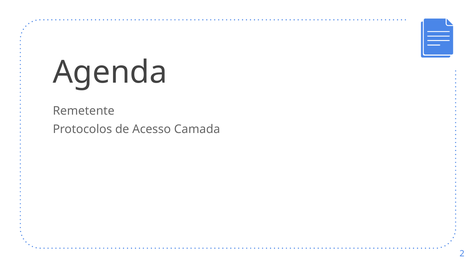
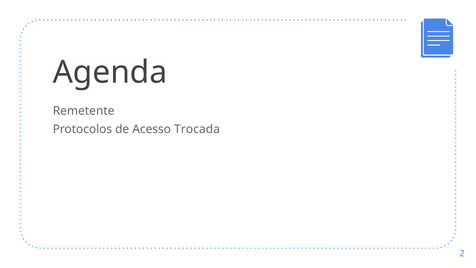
Camada: Camada -> Trocada (197, 129)
